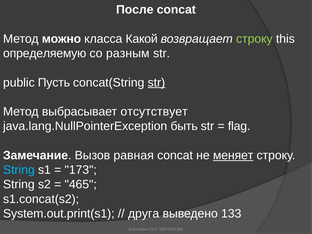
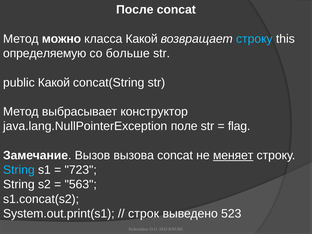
строку colour: light green -> light blue (254, 39)
разным: разным -> больше (128, 53)
public Пусть: Пусть -> Какой (54, 82)
str underline: present -> none (156, 82)
отсутствует: отсутствует -> конструктор (154, 112)
быть: быть -> поле (184, 126)
равная: равная -> вызова (134, 155)
173: 173 -> 723 (81, 170)
465: 465 -> 563 (81, 184)
друга: друга -> строк (144, 214)
133: 133 -> 523 (231, 214)
